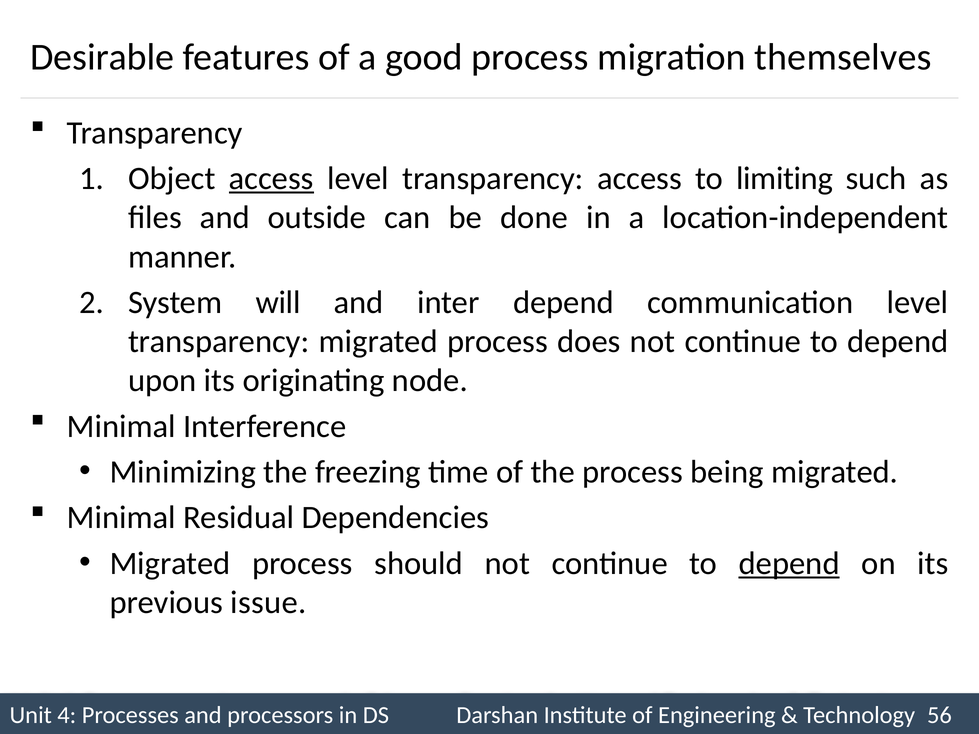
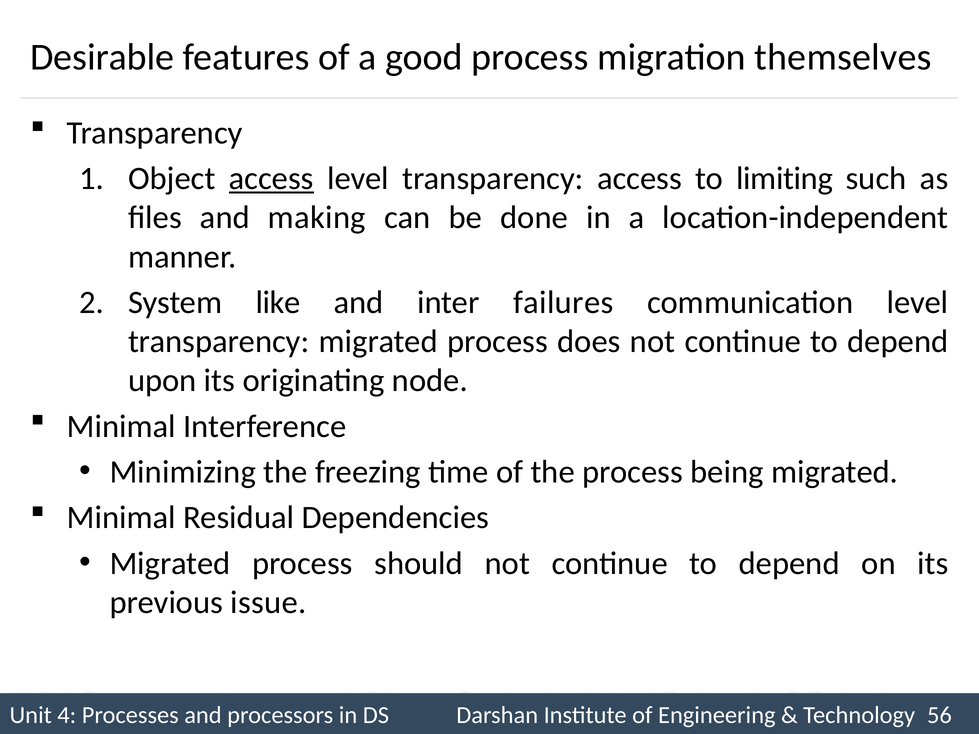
outside: outside -> making (317, 218)
will: will -> like (278, 303)
inter depend: depend -> failures (563, 303)
depend underline: present -> none (789, 564)
